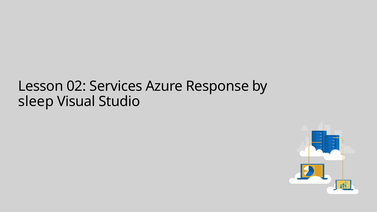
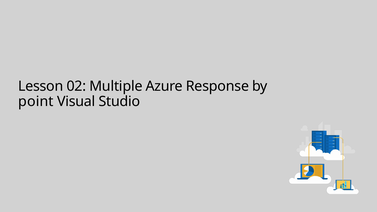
Services: Services -> Multiple (116, 86)
sleep: sleep -> point (36, 102)
